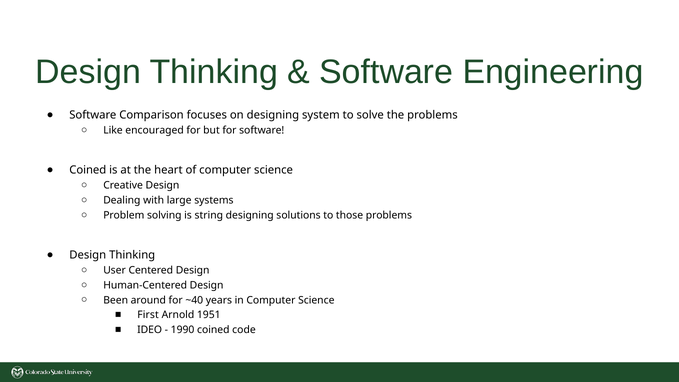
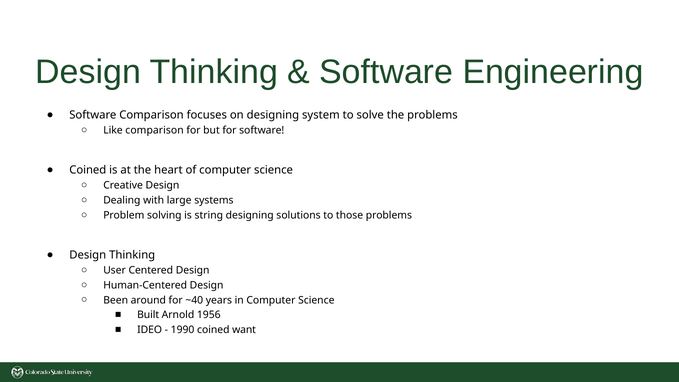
Like encouraged: encouraged -> comparison (155, 130)
First: First -> Built (148, 315)
1951: 1951 -> 1956 (209, 315)
code: code -> want (244, 330)
